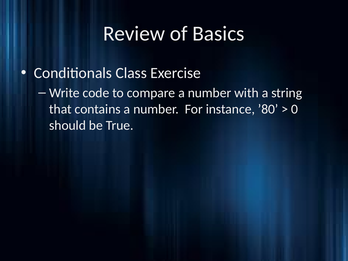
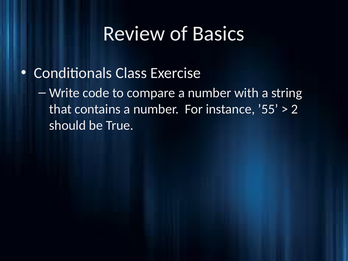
’80: ’80 -> ’55 (268, 109)
0: 0 -> 2 (295, 109)
